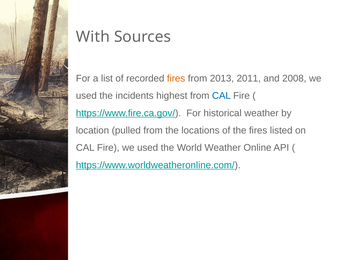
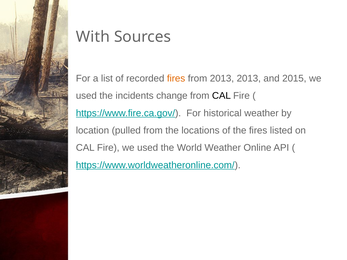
2013 2011: 2011 -> 2013 (249, 78)
2008: 2008 -> 2015 (294, 78)
highest: highest -> change (172, 96)
CAL colour: blue -> black (221, 96)
